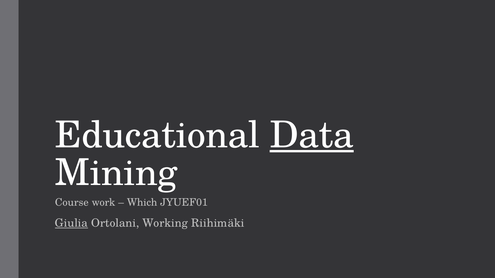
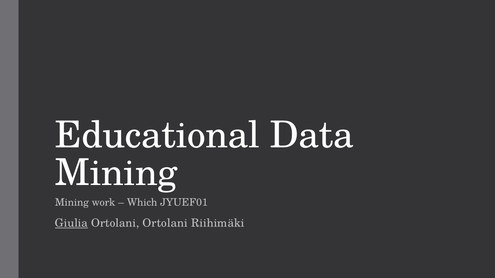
Data underline: present -> none (312, 135)
Course: Course -> Mining (72, 203)
Ortolani Working: Working -> Ortolani (165, 223)
